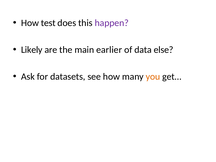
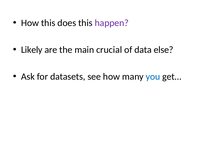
How test: test -> this (48, 23)
earlier: earlier -> crucial (109, 50)
you colour: orange -> blue (153, 77)
